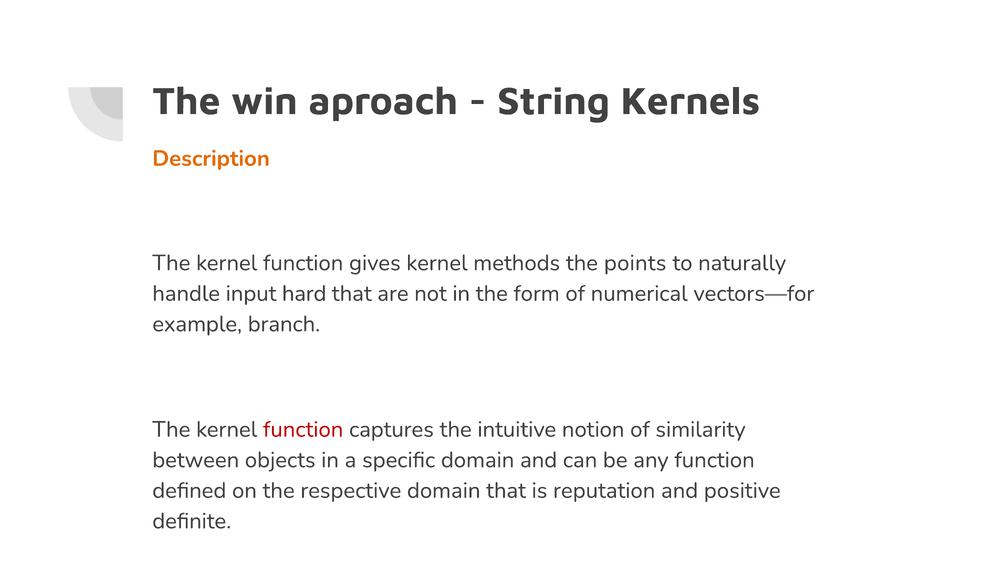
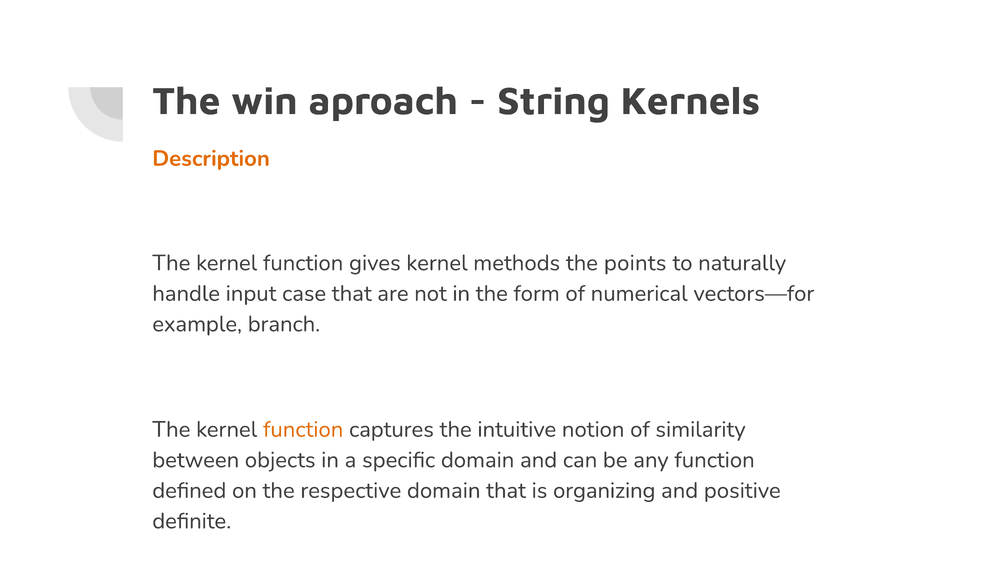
hard: hard -> case (304, 294)
function colour: red -> orange (303, 430)
reputation: reputation -> organizing (604, 491)
